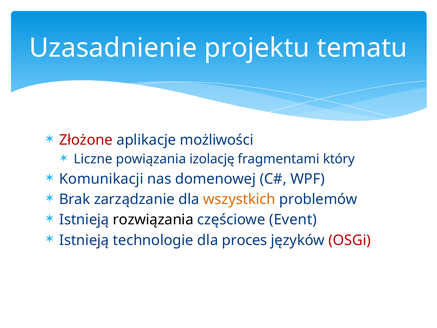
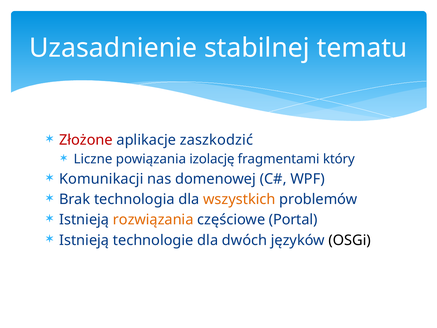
projektu: projektu -> stabilnej (257, 48)
możliwości: możliwości -> zaszkodzić (217, 140)
zarządzanie: zarządzanie -> technologia (134, 199)
rozwiązania colour: black -> orange (153, 220)
Event: Event -> Portal (293, 220)
proces: proces -> dwóch (245, 240)
OSGi colour: red -> black (350, 240)
